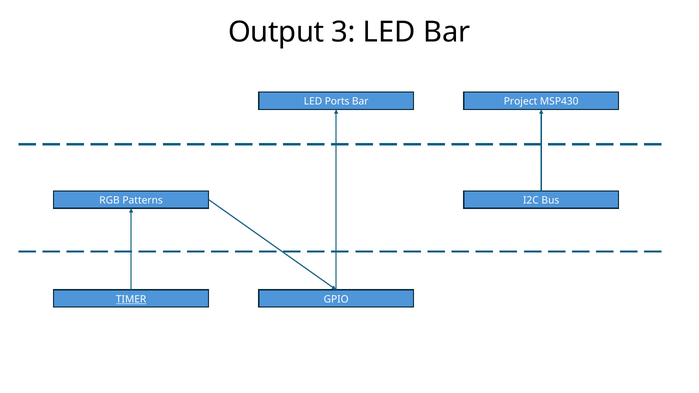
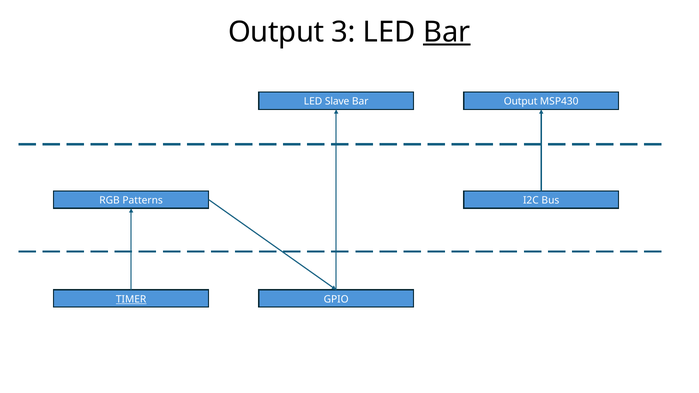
Bar underline: none -> present (447, 32)
Ports: Ports -> Slave (337, 101)
Project: Project -> Output (521, 101)
